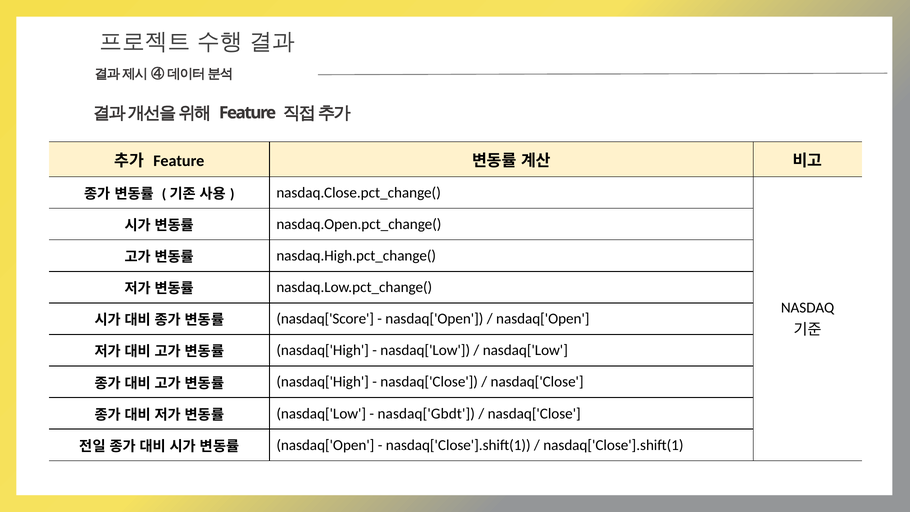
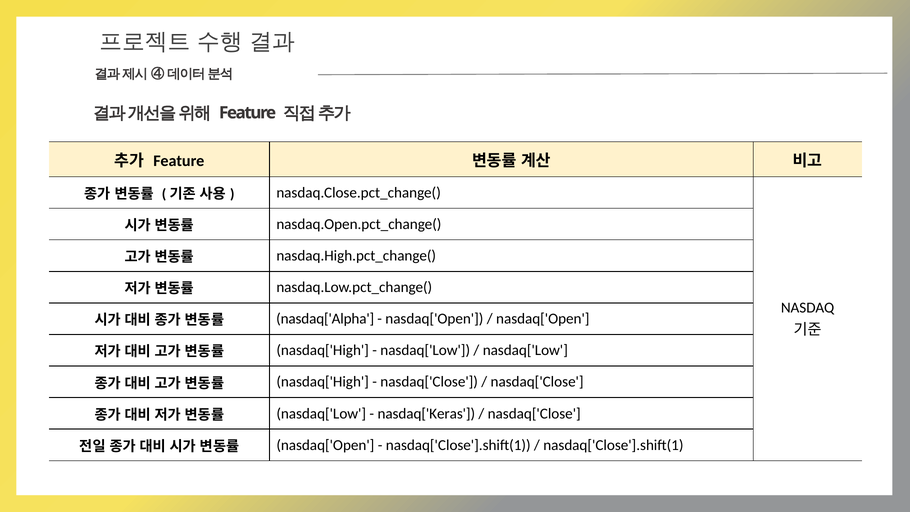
nasdaq['Score: nasdaq['Score -> nasdaq['Alpha (325, 319)
nasdaq['Gbdt: nasdaq['Gbdt -> nasdaq['Keras (426, 413)
